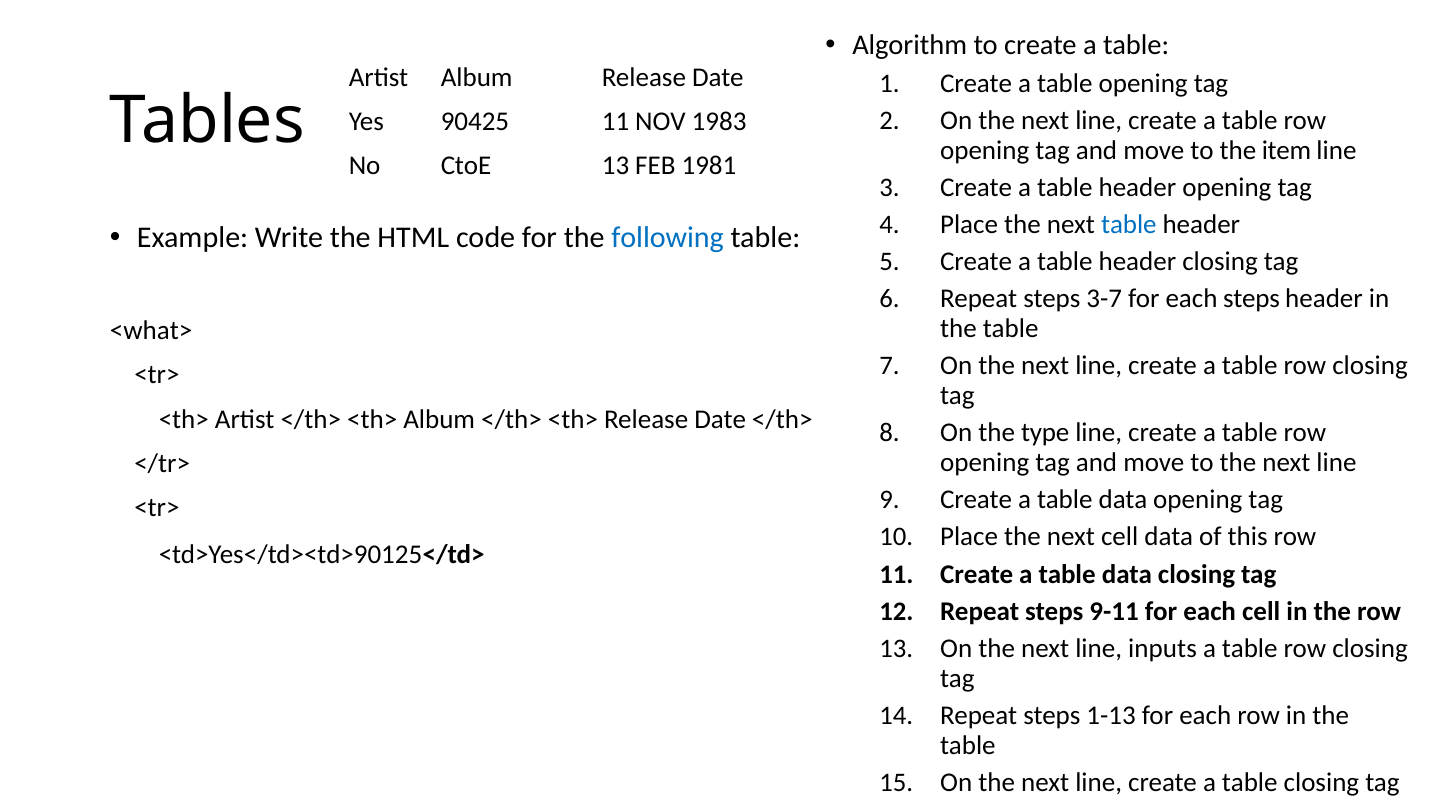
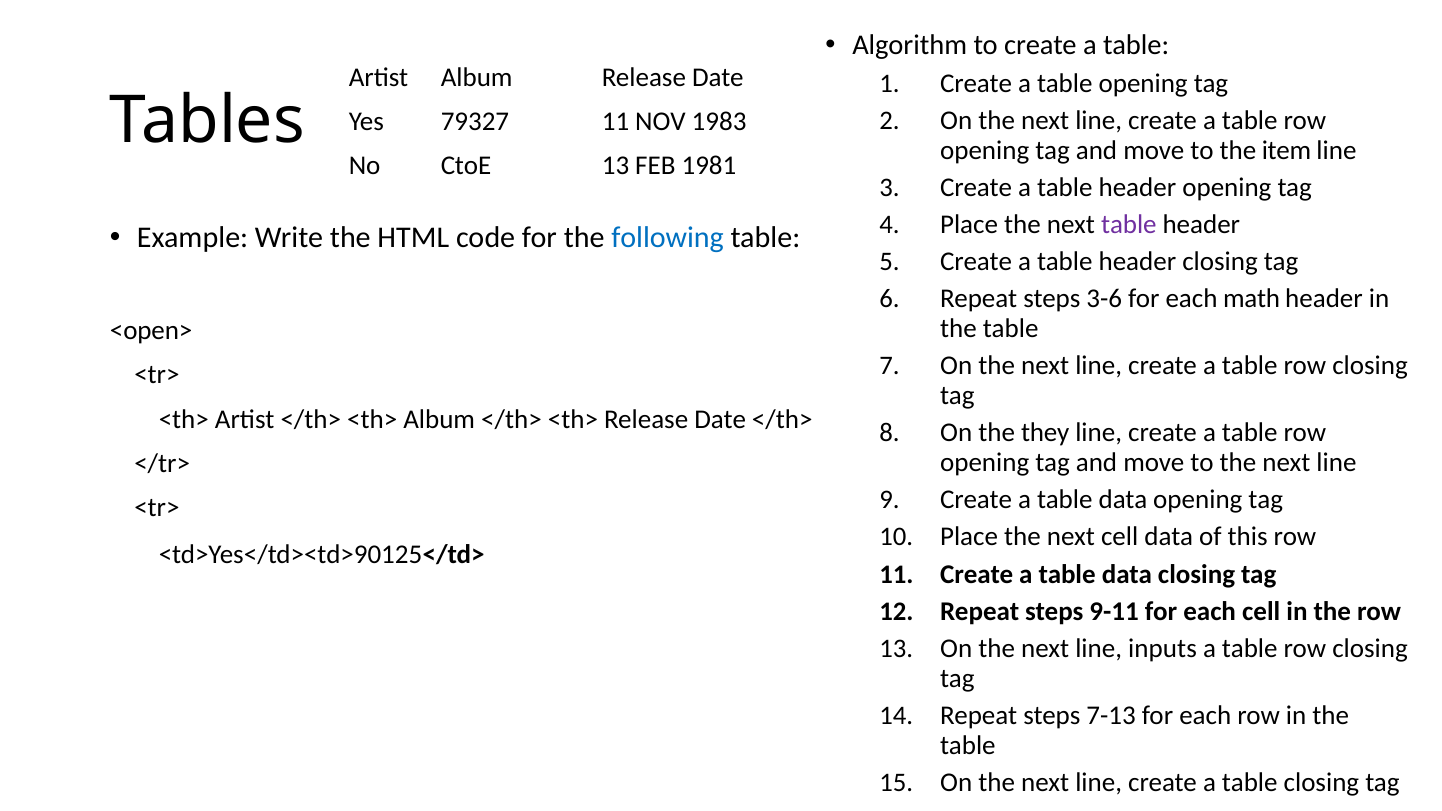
90425: 90425 -> 79327 (475, 122)
table colour: blue -> purple (1129, 225)
3-7: 3-7 -> 3-6 (1104, 299)
each steps: steps -> math (1252, 299)
<what>: <what> -> <open> (151, 331)
type: type -> they (1045, 433)
1-13: 1-13 -> 7-13 (1111, 716)
